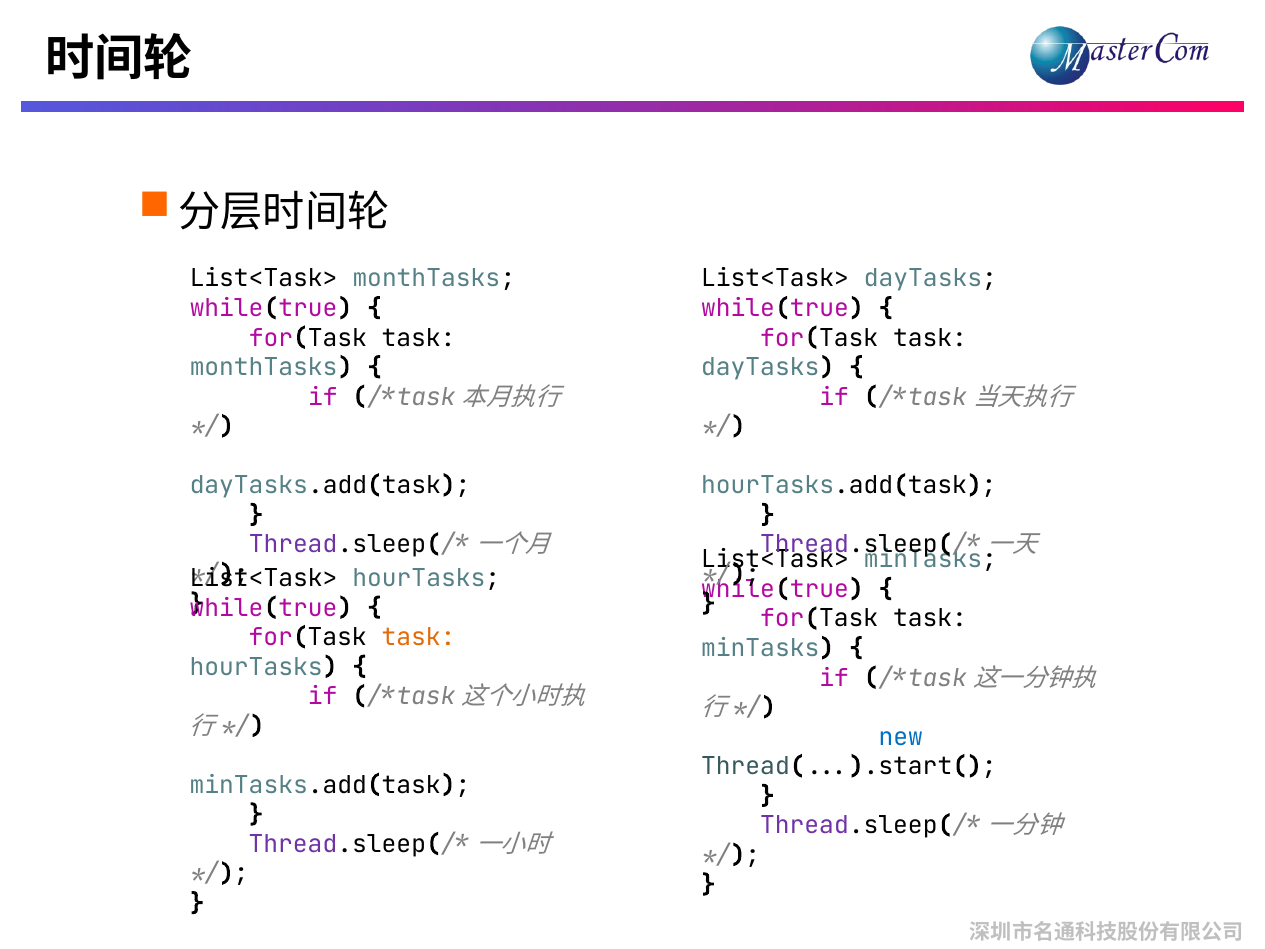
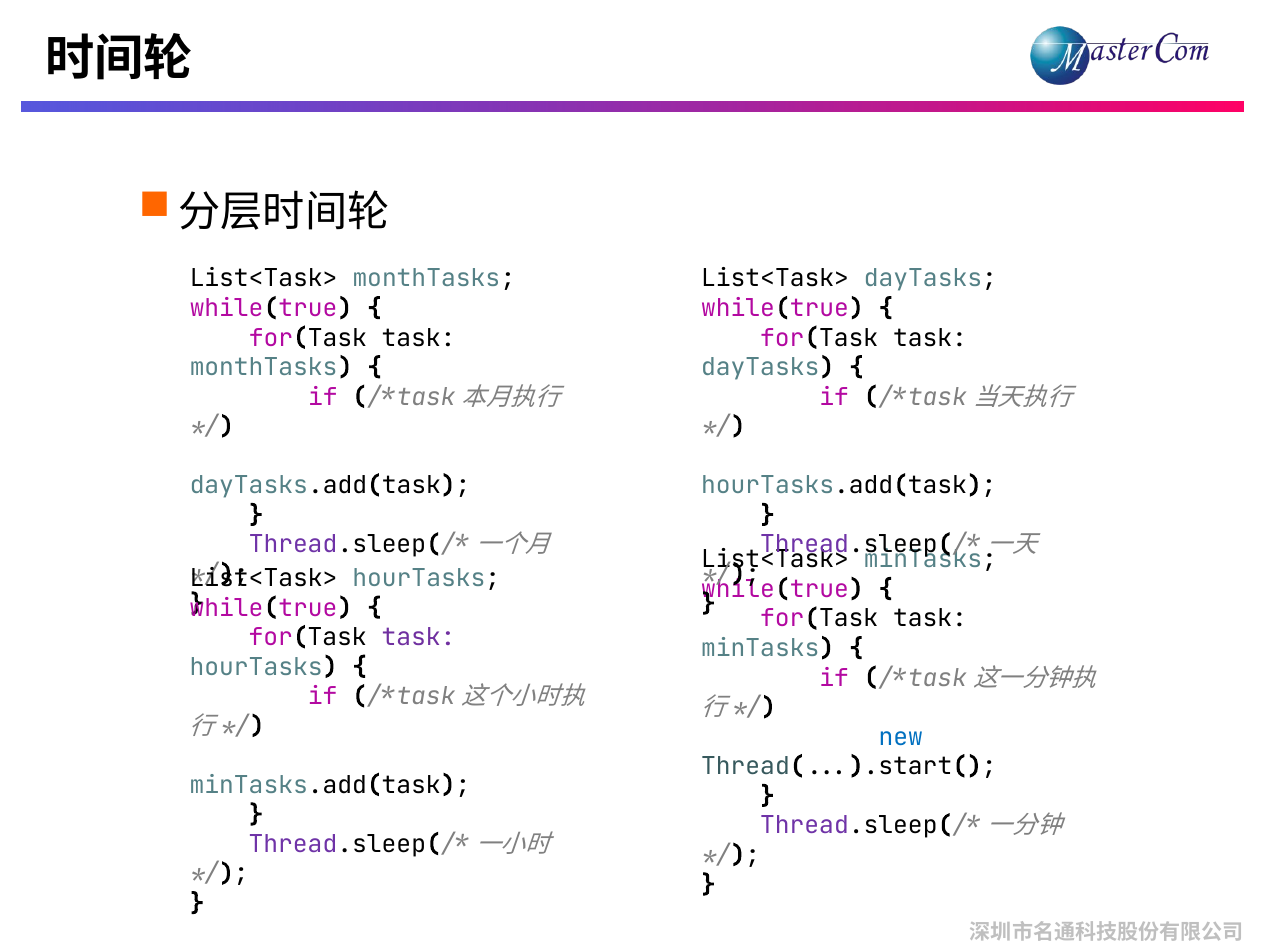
task colour: orange -> purple (419, 637)
